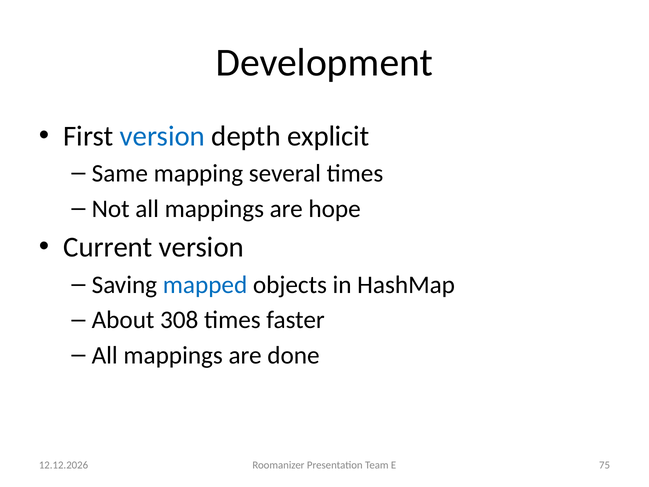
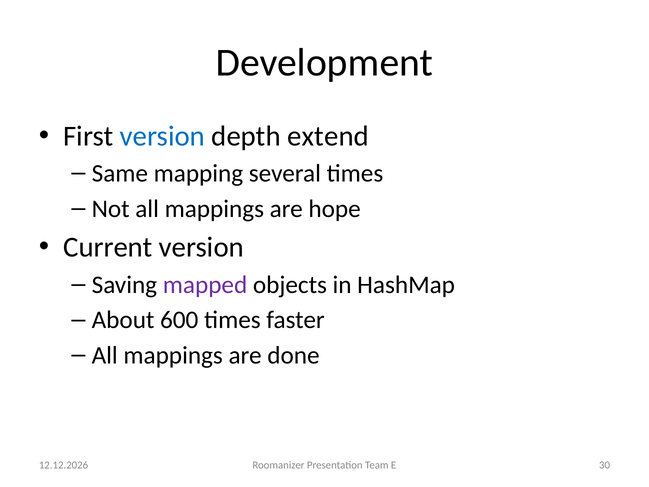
explicit: explicit -> extend (328, 136)
mapped colour: blue -> purple (205, 285)
308: 308 -> 600 (179, 320)
75: 75 -> 30 (605, 465)
